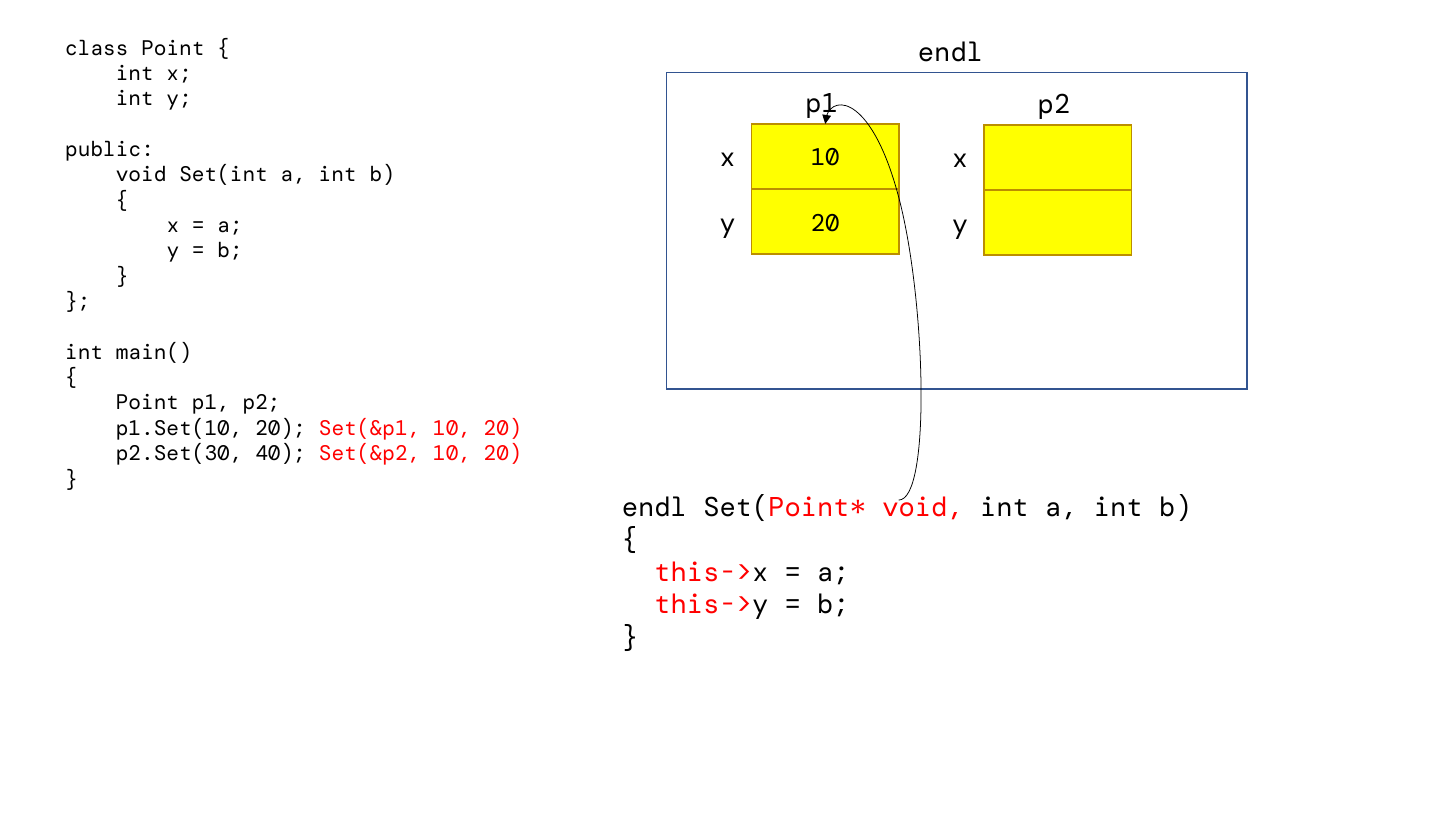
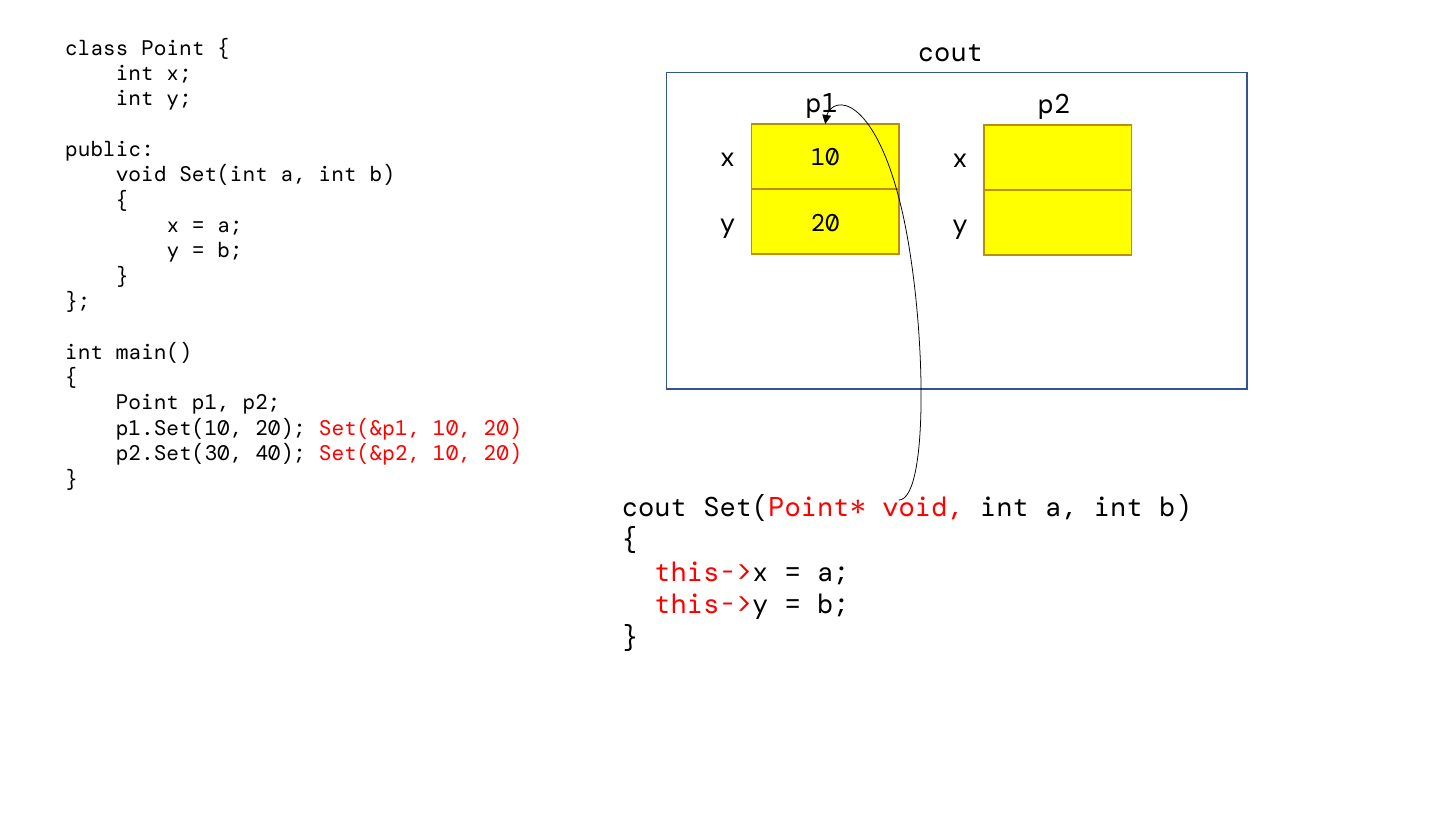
endl: endl -> cout (951, 52)
endl: endl -> cout (654, 507)
